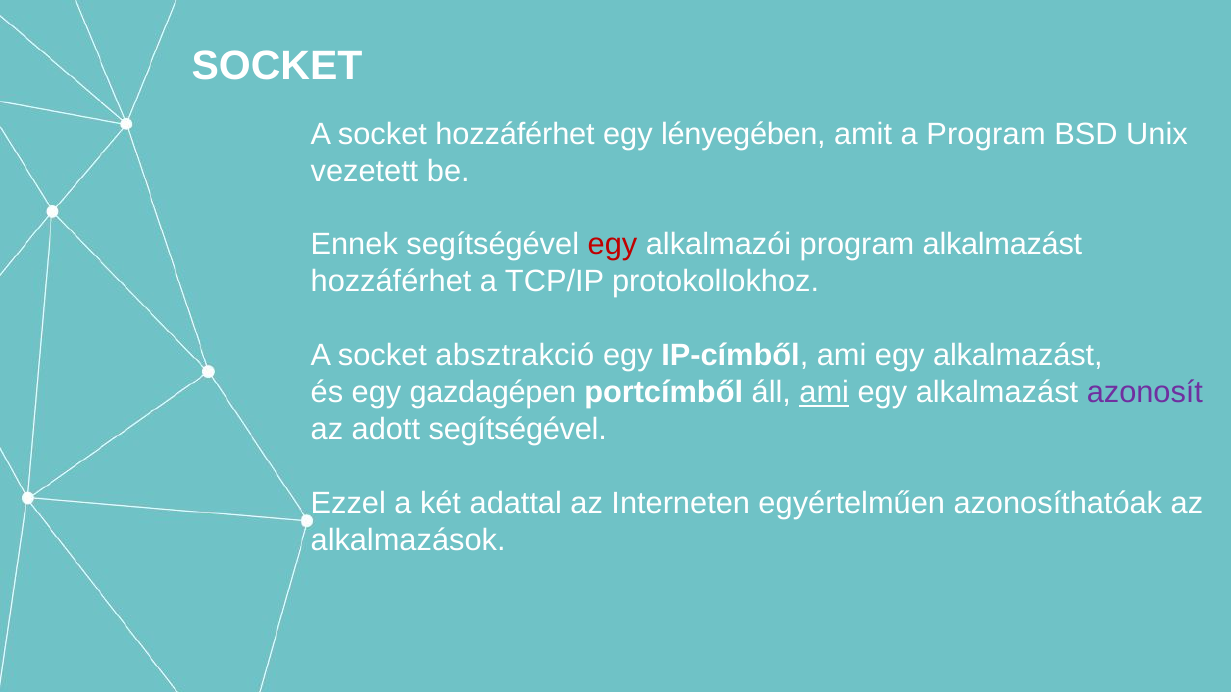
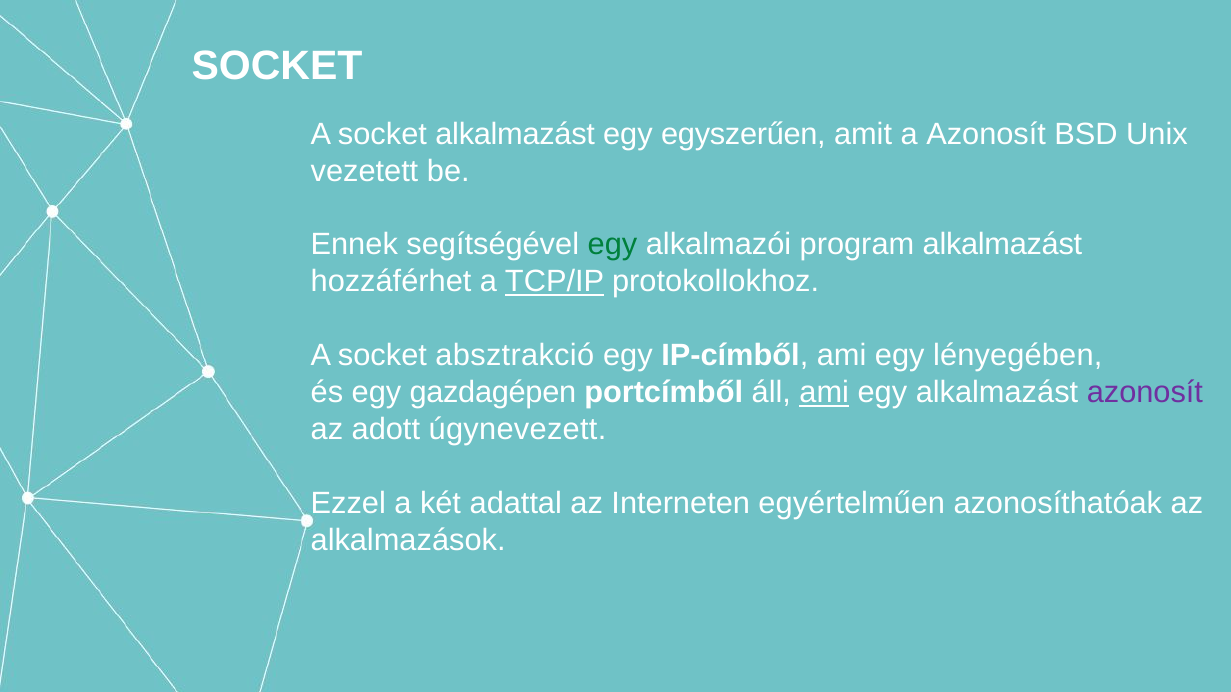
socket hozzáférhet: hozzáférhet -> alkalmazást (515, 134)
lényegében: lényegében -> egyszerűen (743, 134)
a Program: Program -> Azonosít (986, 134)
egy colour: red -> green (613, 245)
TCP/IP underline: none -> present (555, 282)
IP-címből ami egy alkalmazást: alkalmazást -> lényegében (1018, 356)
adott segítségével: segítségével -> úgynevezett (517, 430)
